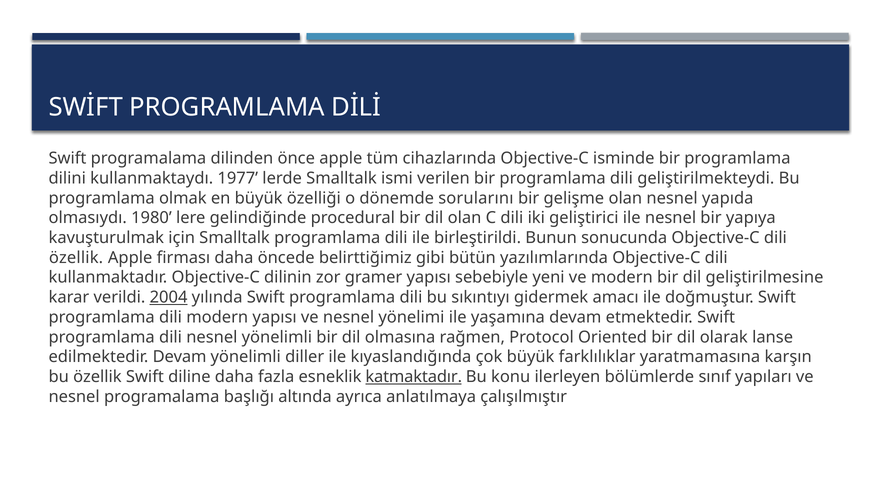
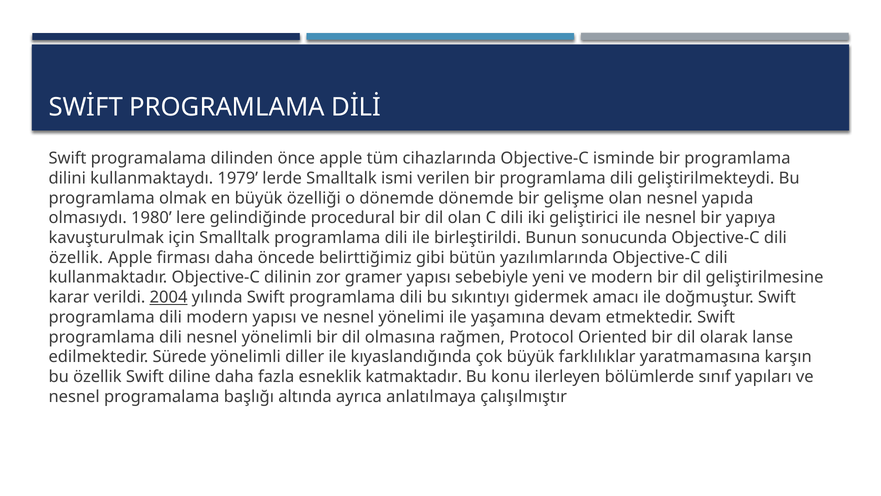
1977: 1977 -> 1979 (238, 178)
dönemde sorularını: sorularını -> dönemde (476, 198)
edilmektedir Devam: Devam -> Sürede (180, 357)
katmaktadır underline: present -> none (414, 376)
